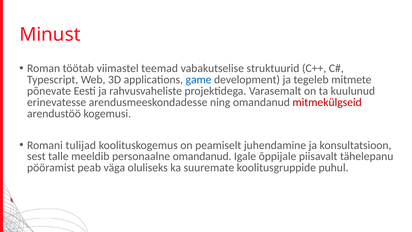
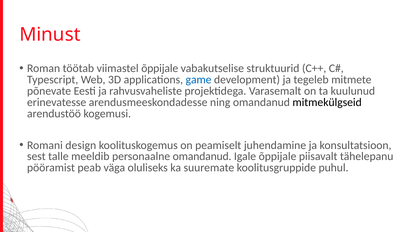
viimastel teemad: teemad -> õppijale (160, 68)
mitmekülgseid colour: red -> black (327, 102)
tulijad: tulijad -> design (81, 145)
